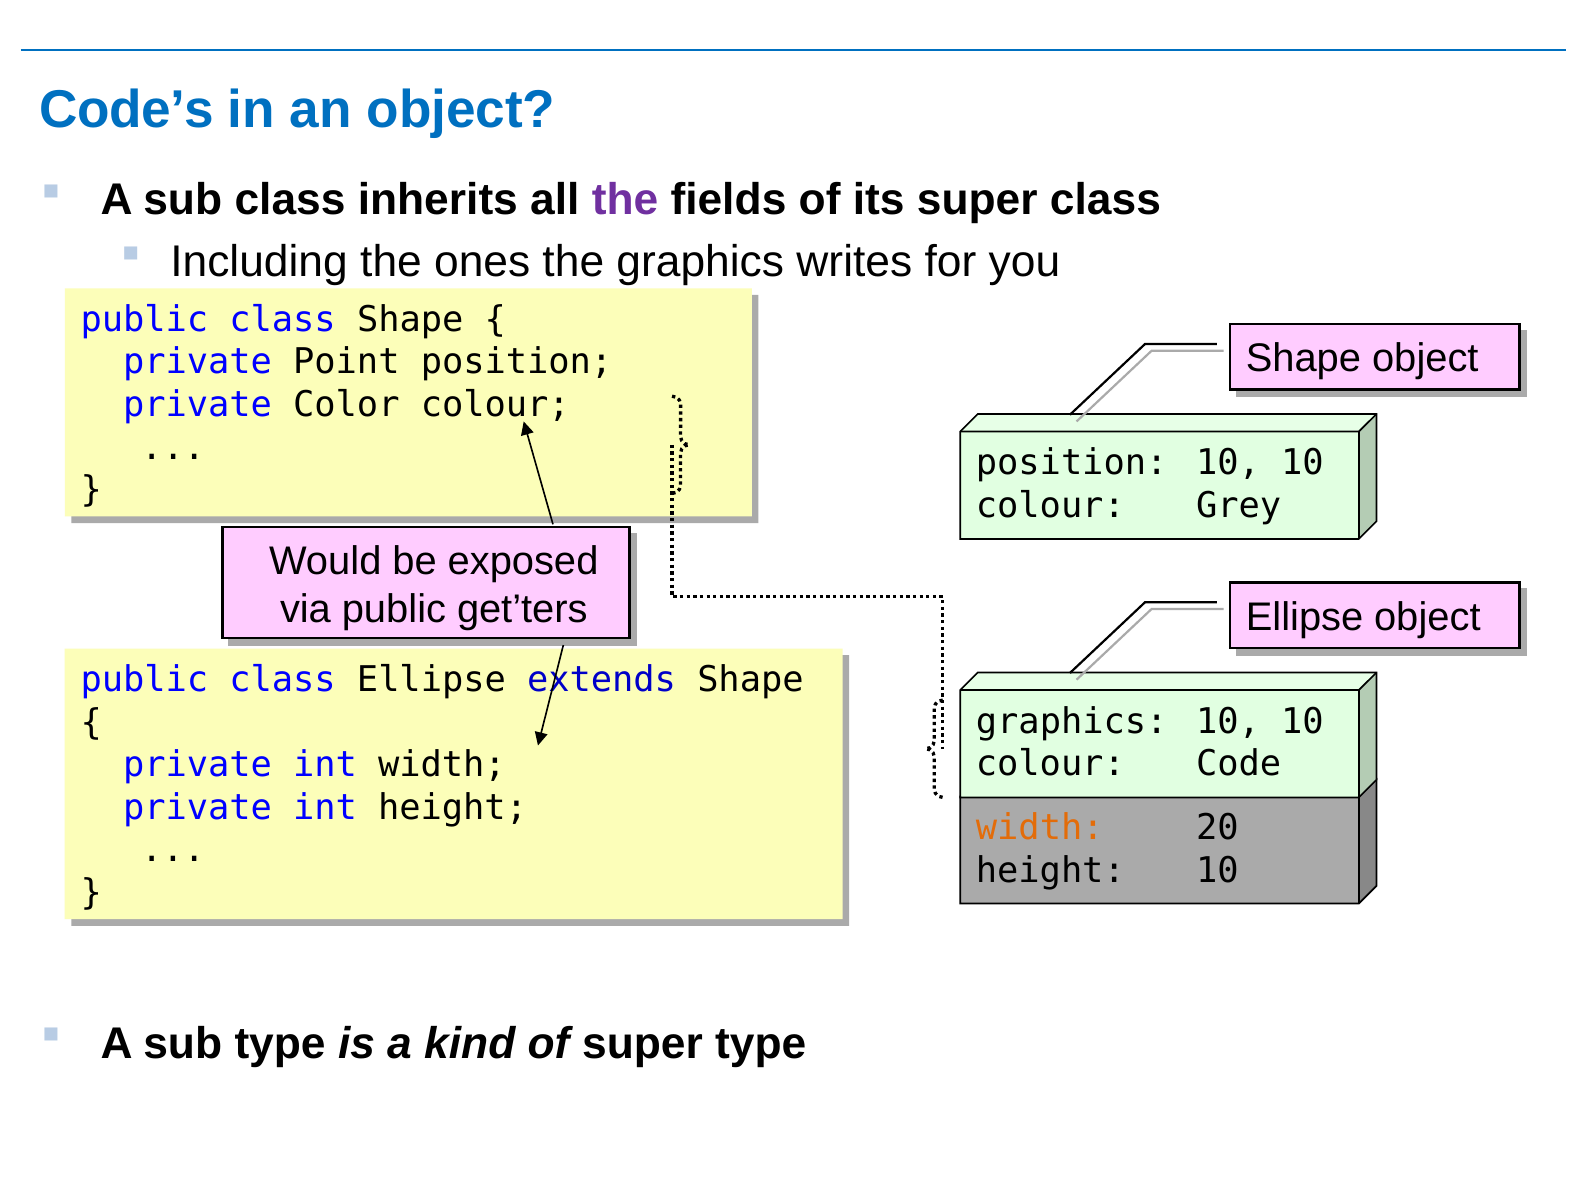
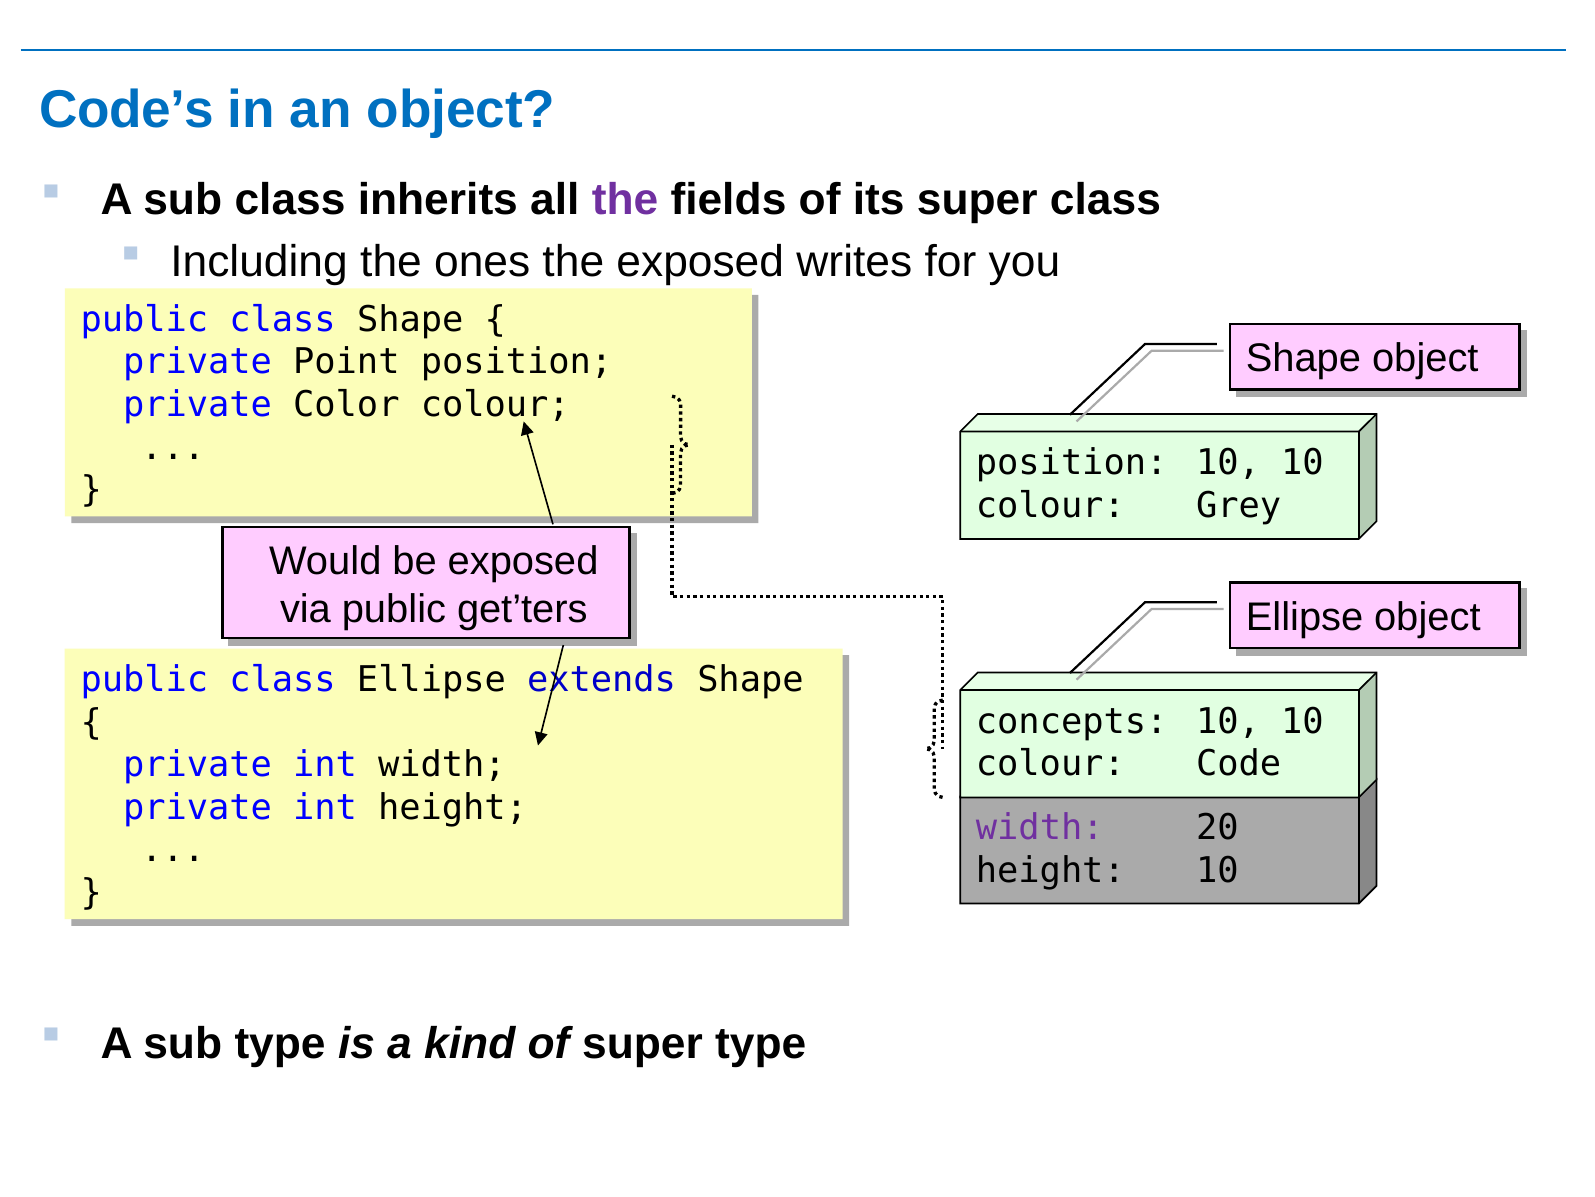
the graphics: graphics -> exposed (700, 262)
graphics: graphics -> concepts (1072, 721)
width colour: orange -> purple (1040, 827)
